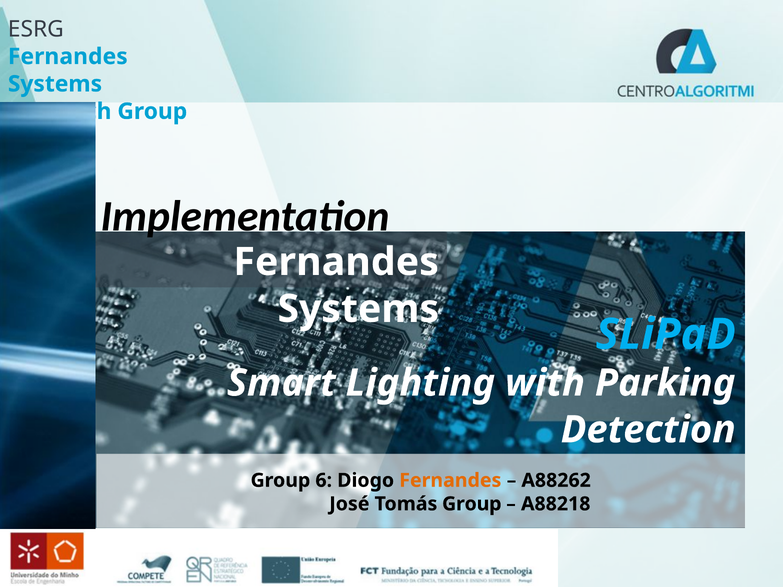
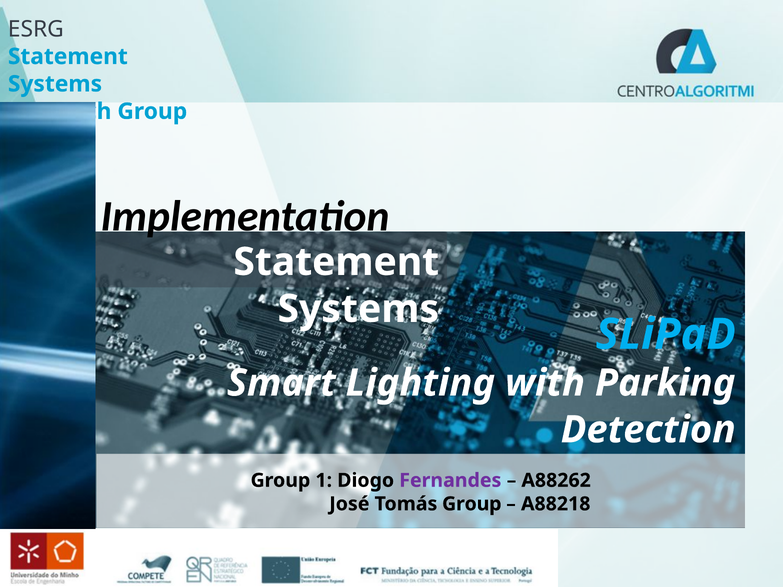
Fernandes: Fernandes -> Statement (68, 57)
Fernandes: Fernandes -> Statement (336, 262)
6: 6 -> 1 (324, 481)
Fernandes colour: orange -> purple (450, 481)
